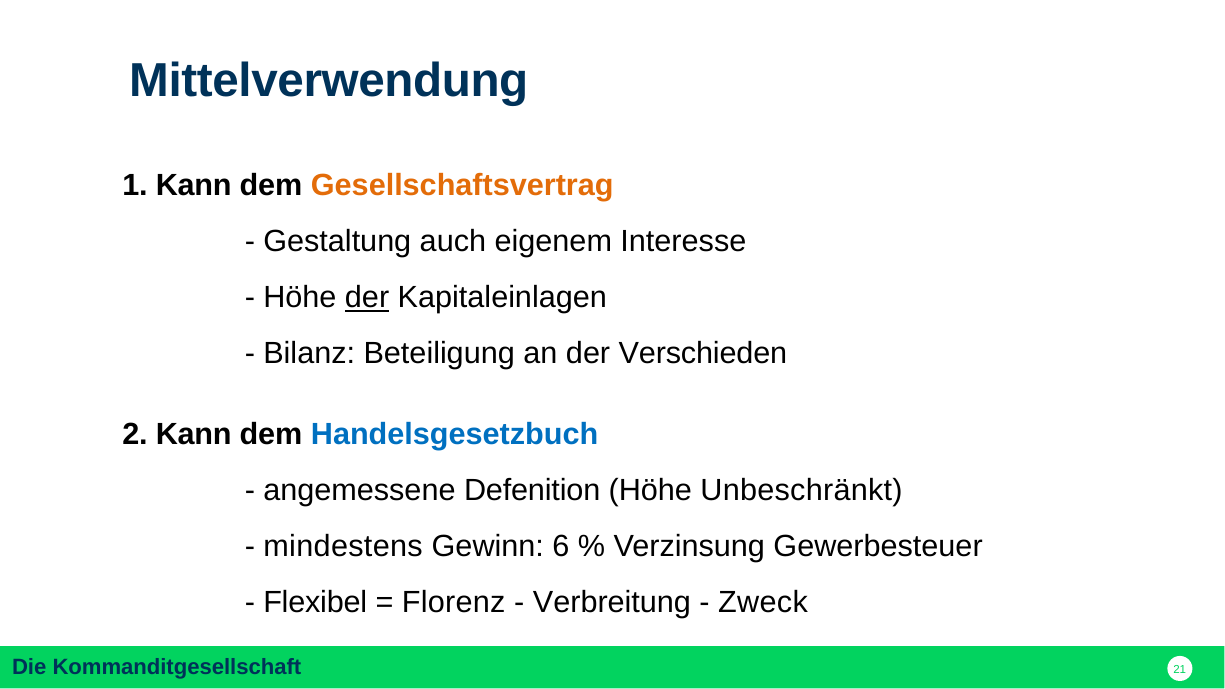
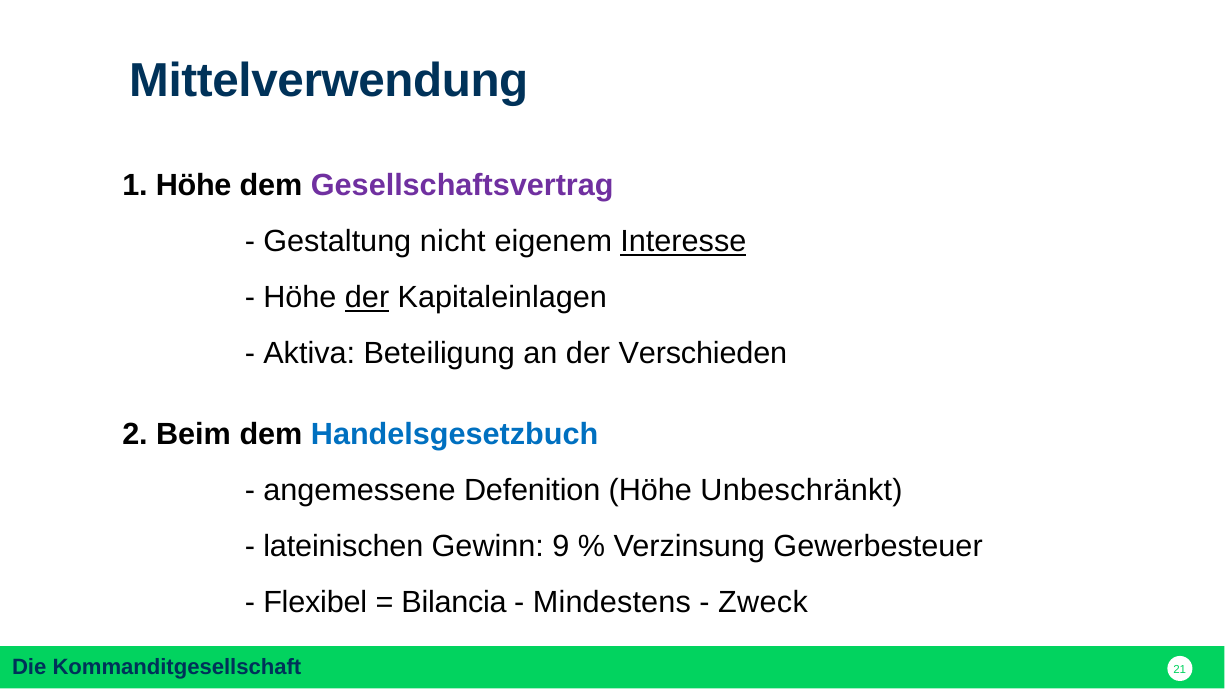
1 Kann: Kann -> Höhe (194, 186)
Gesellschaftsvertrag colour: orange -> purple (462, 186)
auch: auch -> nicht (453, 242)
Interesse underline: none -> present (683, 242)
Bilanz: Bilanz -> Aktiva (309, 354)
2 Kann: Kann -> Beim (194, 434)
mindestens: mindestens -> lateinischen (343, 546)
6: 6 -> 9 (561, 546)
Florenz: Florenz -> Bilancia (454, 602)
Verbreitung: Verbreitung -> Mindestens (612, 602)
